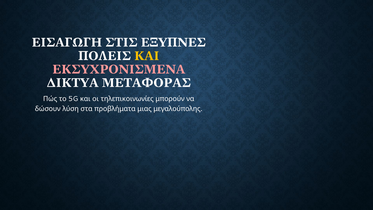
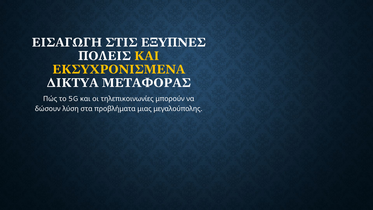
ΕΚΣΥΧΡΟΝΙΣΜΕΝΑ colour: pink -> yellow (119, 69)
